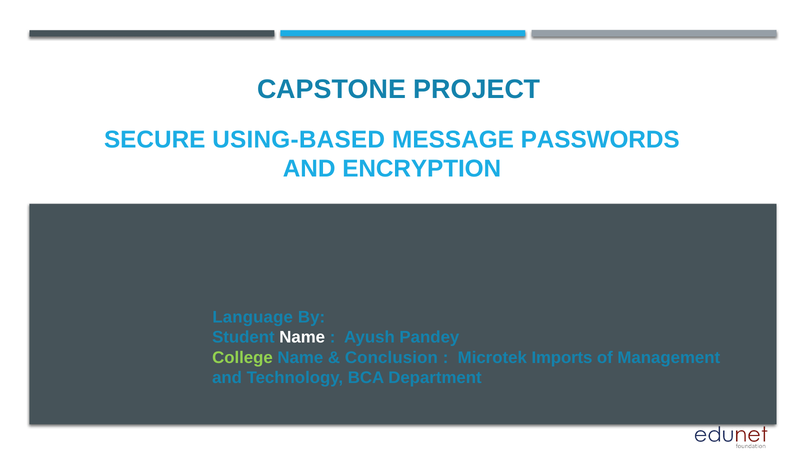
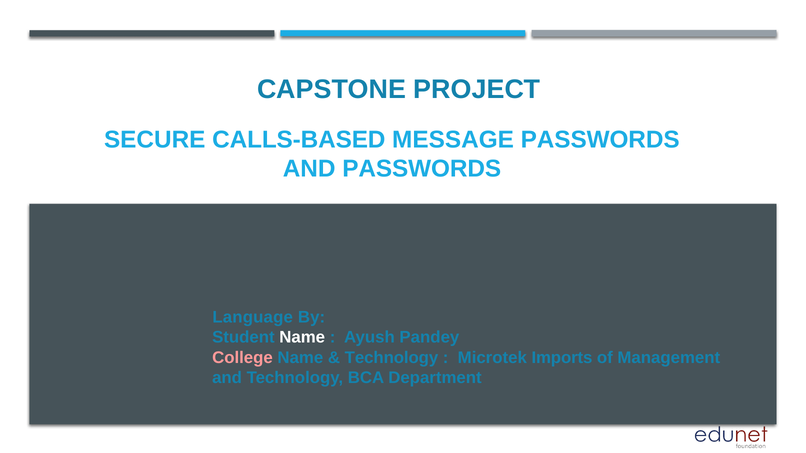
USING-BASED: USING-BASED -> CALLS-BASED (299, 140)
AND ENCRYPTION: ENCRYPTION -> PASSWORDS (422, 169)
College colour: light green -> pink (242, 358)
Conclusion: Conclusion -> Technology (391, 358)
